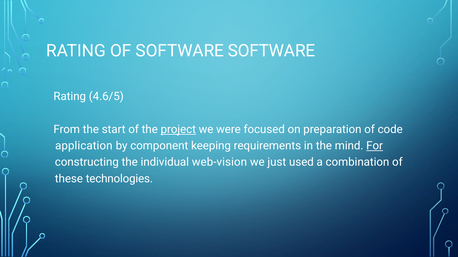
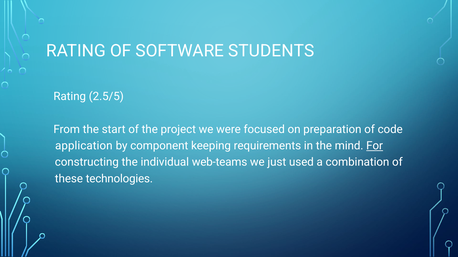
SOFTWARE SOFTWARE: SOFTWARE -> STUDENTS (271, 51)
4.6/5: 4.6/5 -> 2.5/5 (106, 97)
project underline: present -> none (178, 130)
web-vision: web-vision -> web-teams (220, 163)
